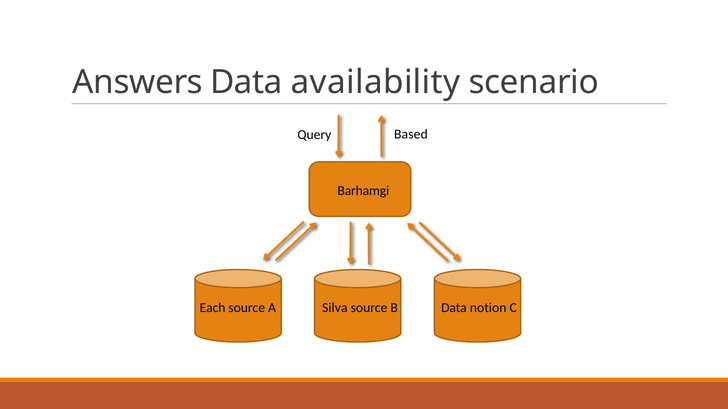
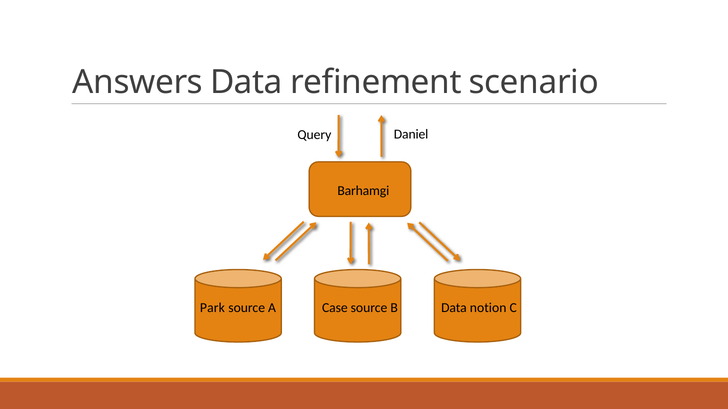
availability: availability -> refinement (376, 82)
Based: Based -> Daniel (411, 134)
Each: Each -> Park (212, 308)
Silva: Silva -> Case (335, 308)
